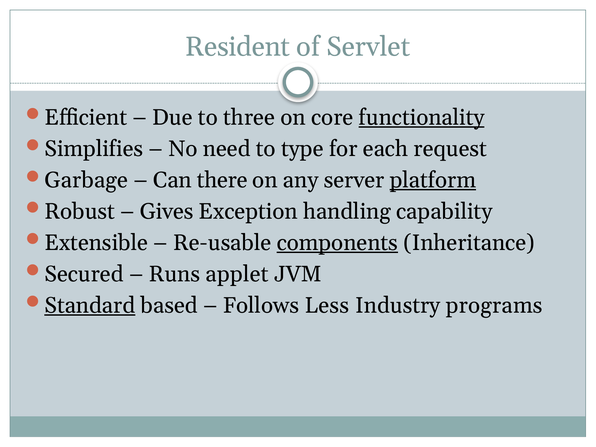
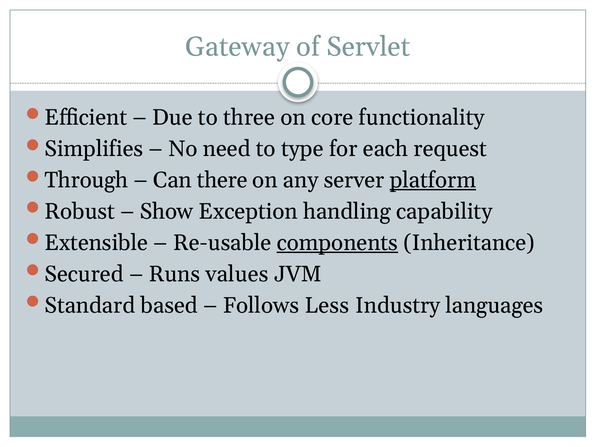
Resident: Resident -> Gateway (237, 47)
functionality underline: present -> none (422, 117)
Garbage: Garbage -> Through (86, 180)
Gives: Gives -> Show (167, 211)
applet: applet -> values (237, 274)
Standard underline: present -> none (90, 305)
programs: programs -> languages (494, 305)
